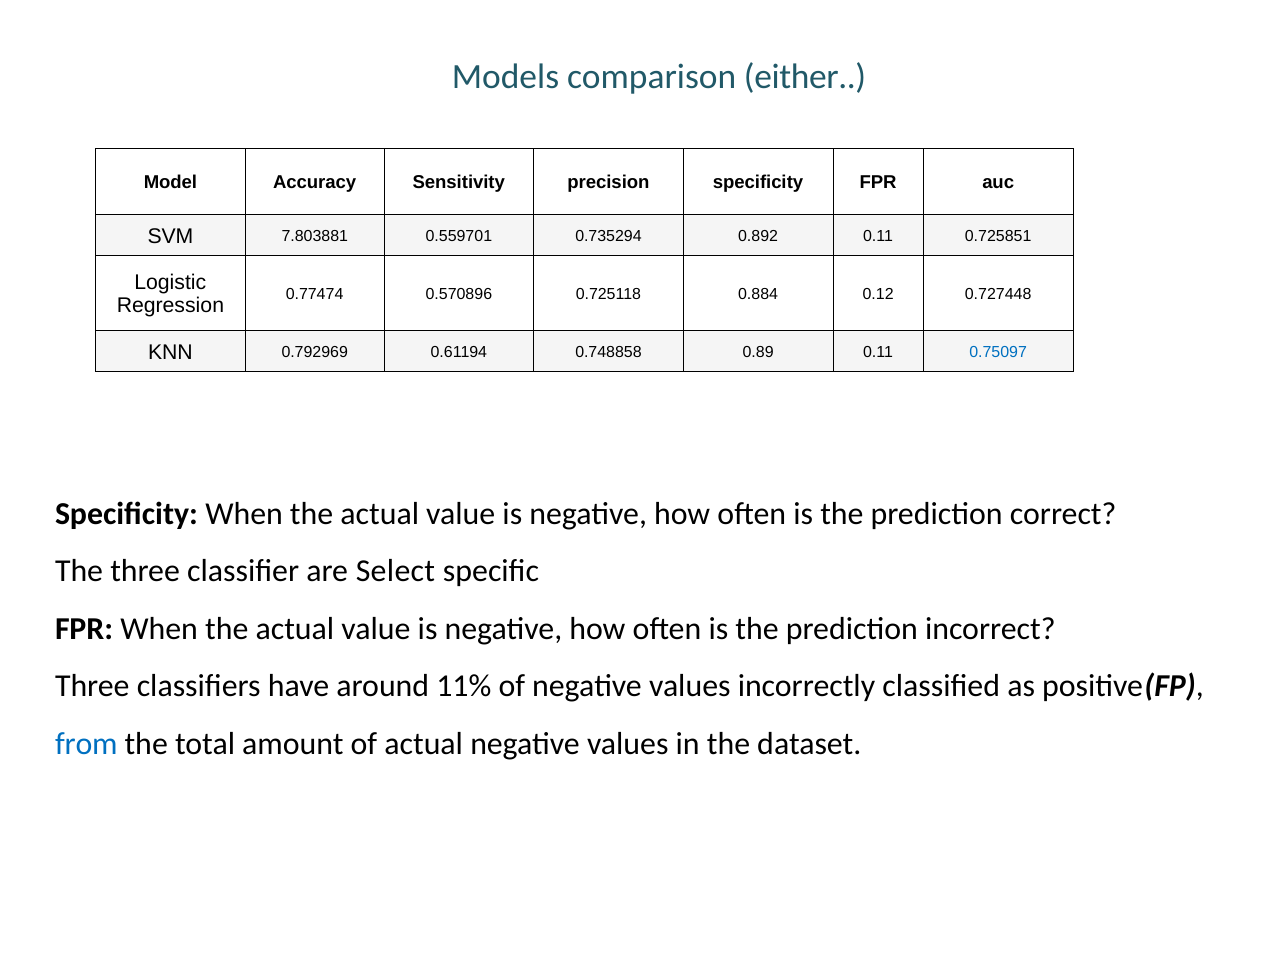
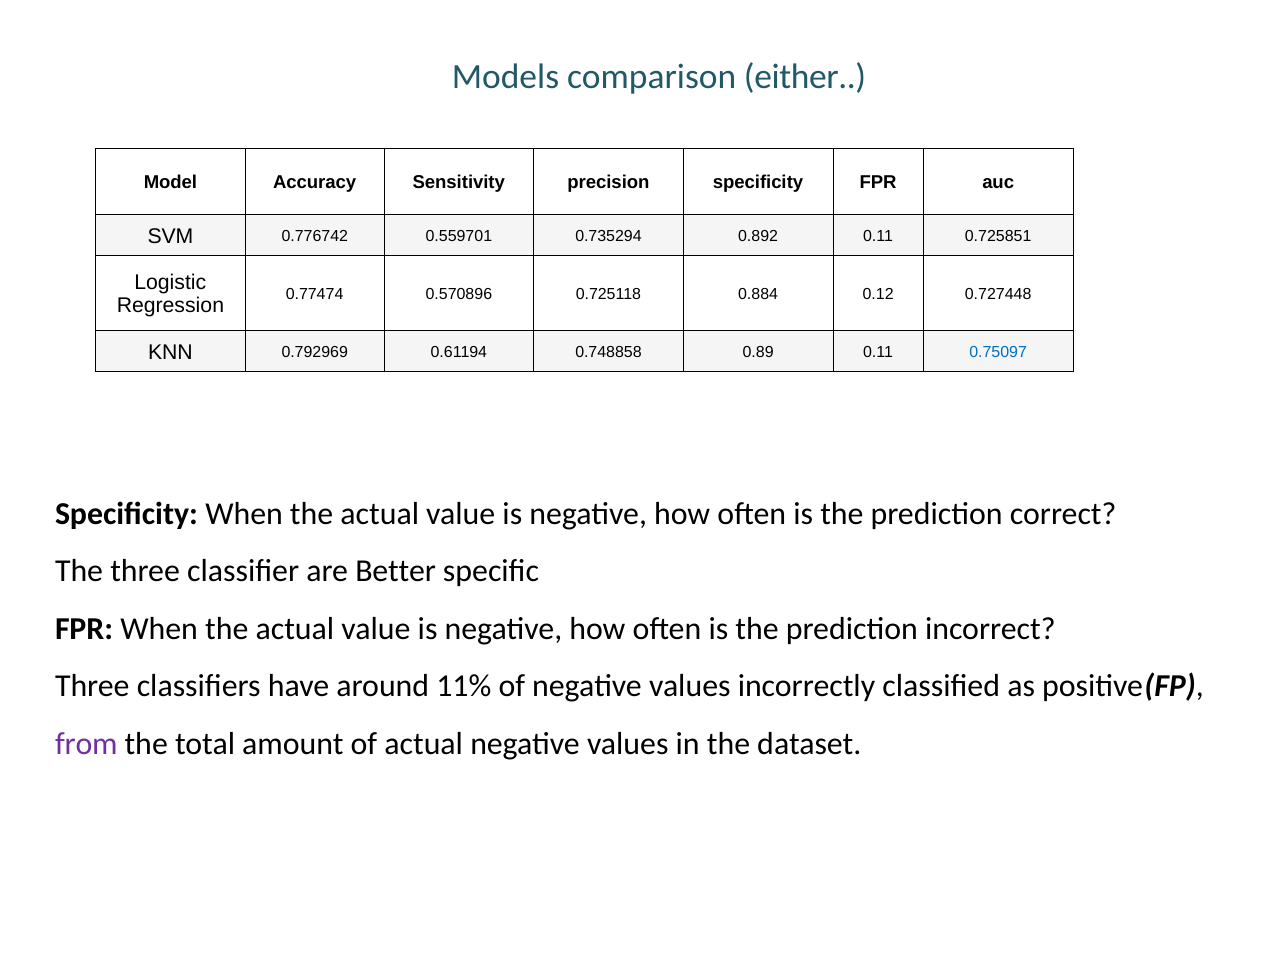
7.803881: 7.803881 -> 0.776742 (315, 236)
Select: Select -> Better (396, 572)
from colour: blue -> purple (86, 744)
